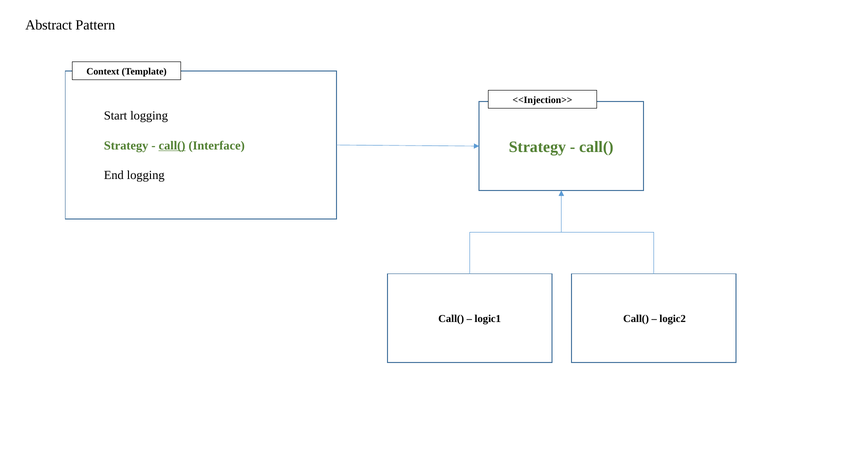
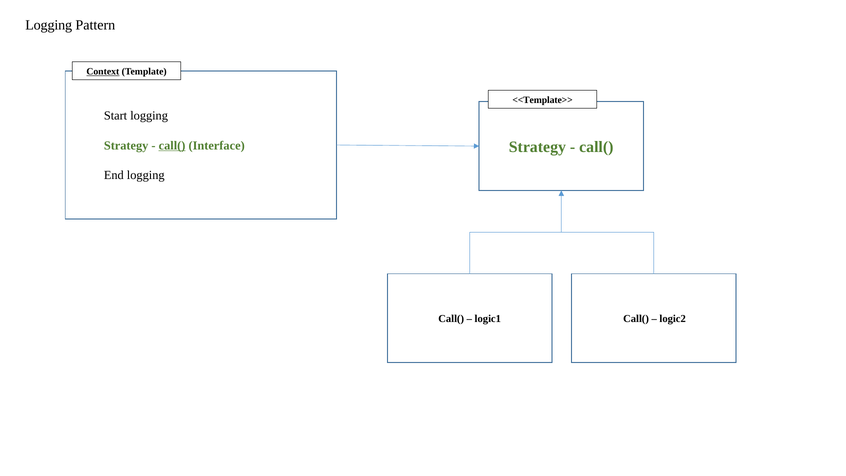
Abstract: Abstract -> Logging (49, 25)
Context underline: none -> present (103, 71)
<<Injection>>: <<Injection>> -> <<Template>> (543, 100)
